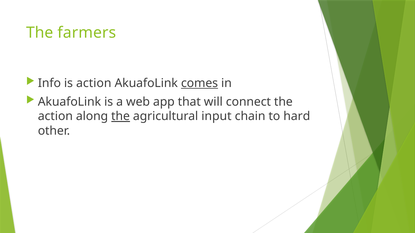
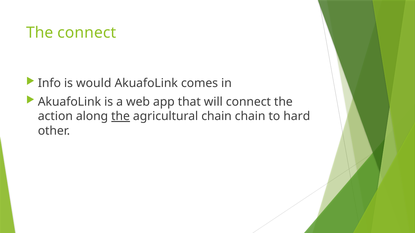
The farmers: farmers -> connect (87, 33)
is action: action -> would (94, 83)
comes underline: present -> none (200, 83)
agricultural input: input -> chain (217, 117)
